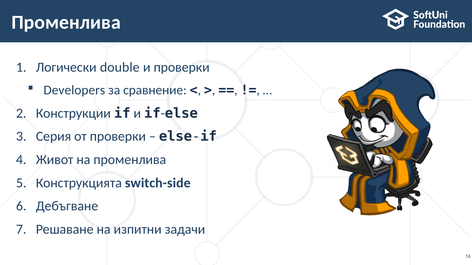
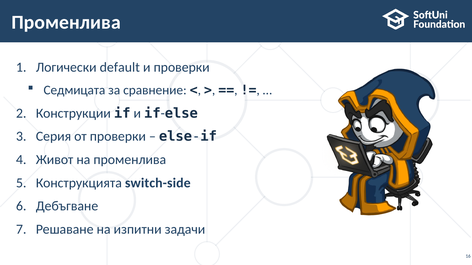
double: double -> default (120, 68)
Developers: Developers -> Седмицата (74, 90)
